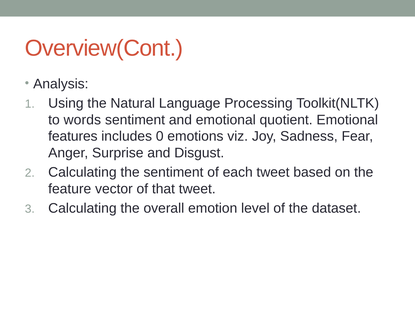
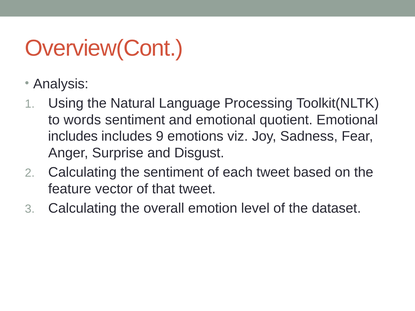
features: features -> includes (73, 137)
0: 0 -> 9 (160, 137)
